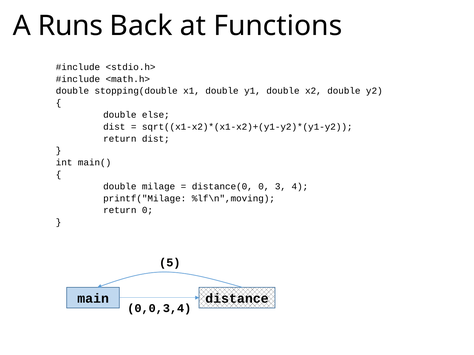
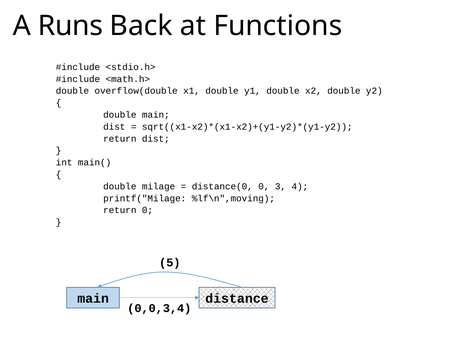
stopping(double: stopping(double -> overflow(double (136, 91)
double else: else -> main (156, 115)
